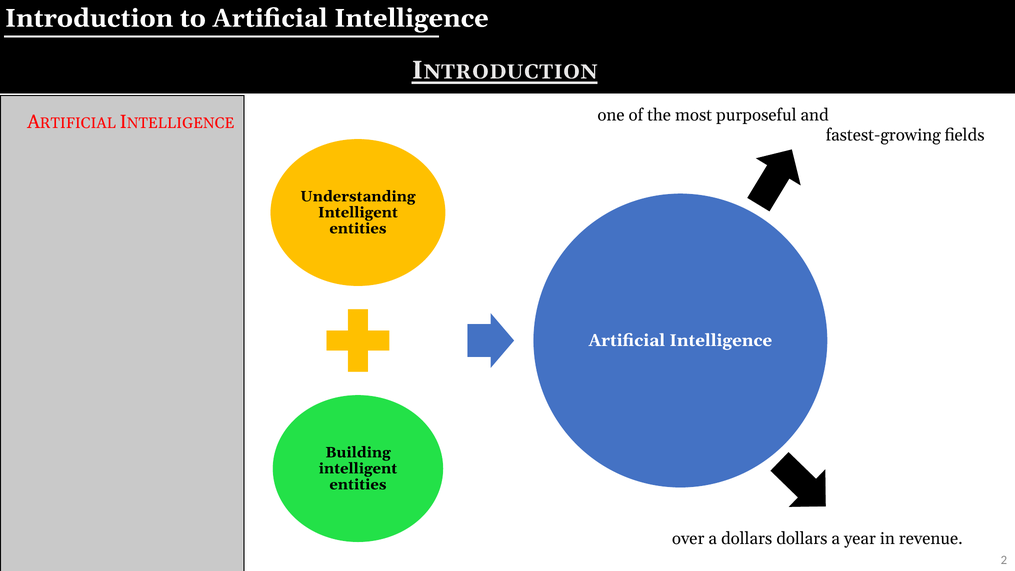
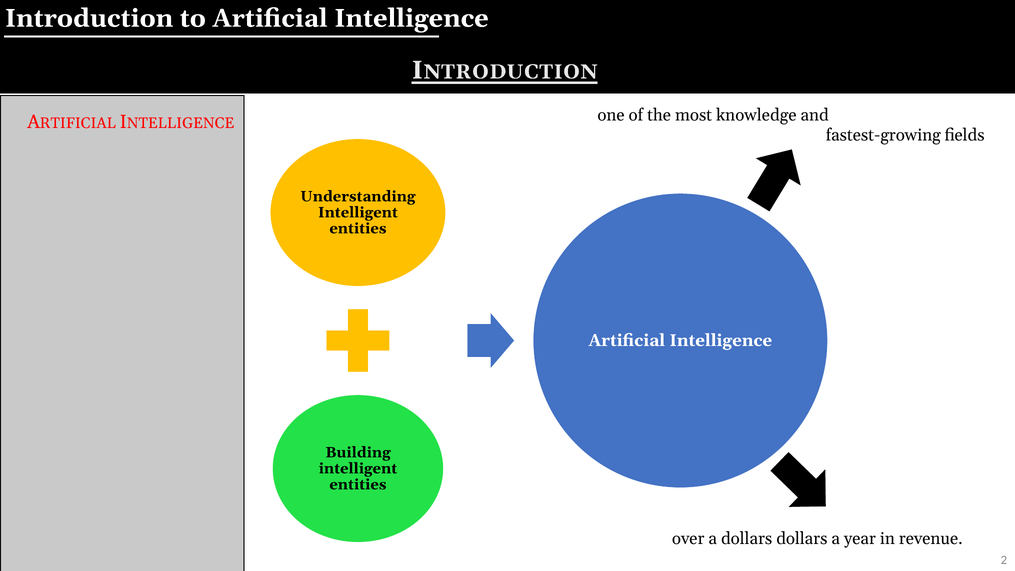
purposeful: purposeful -> knowledge (756, 115)
